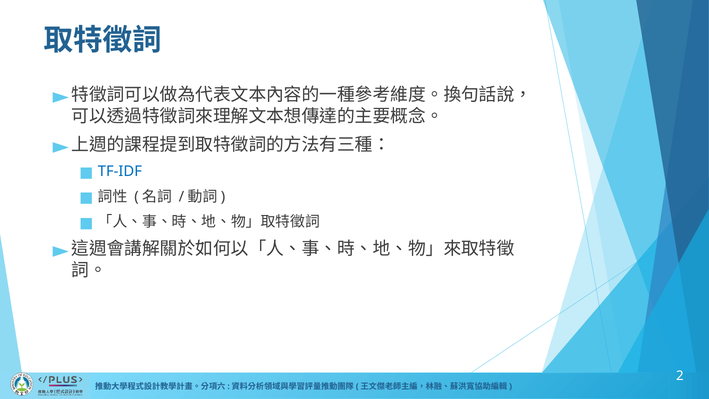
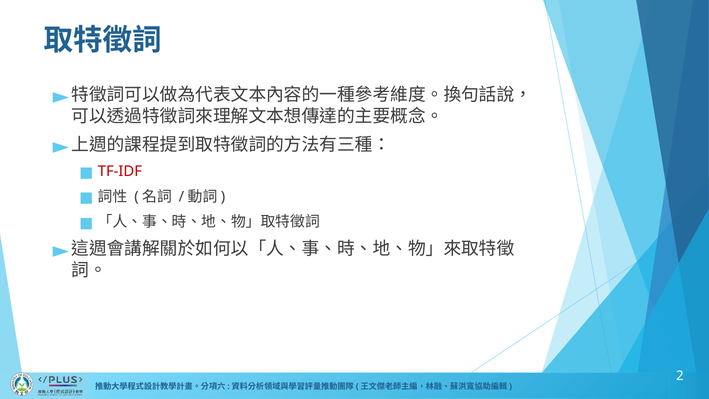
TF-IDF colour: blue -> red (120, 172)
